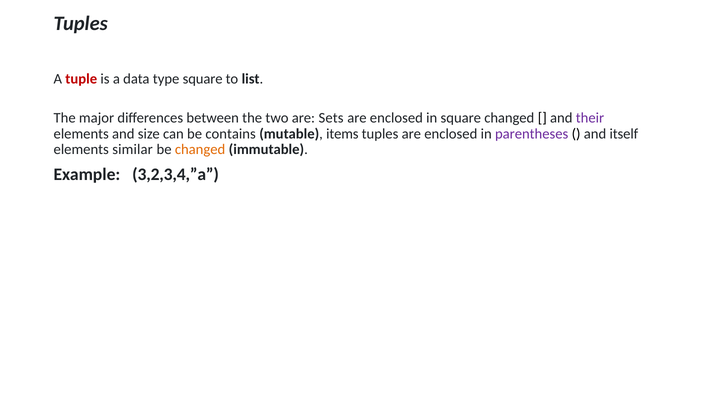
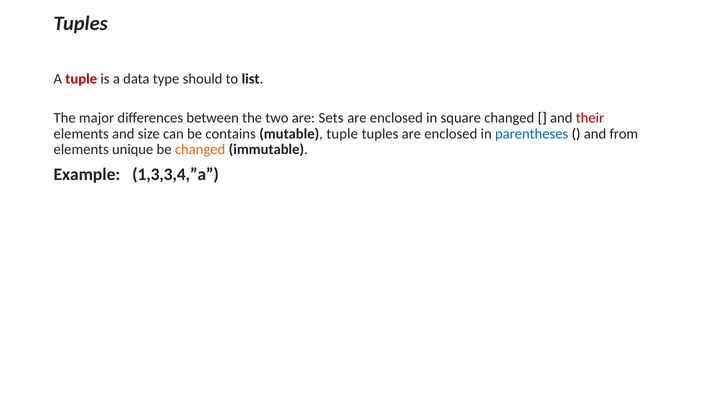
type square: square -> should (203, 79)
their colour: purple -> red (590, 118)
mutable items: items -> tuple (342, 134)
parentheses colour: purple -> blue (532, 134)
itself: itself -> from (624, 134)
similar: similar -> unique (133, 150)
3,2,3,4,”a: 3,2,3,4,”a -> 1,3,3,4,”a (176, 174)
